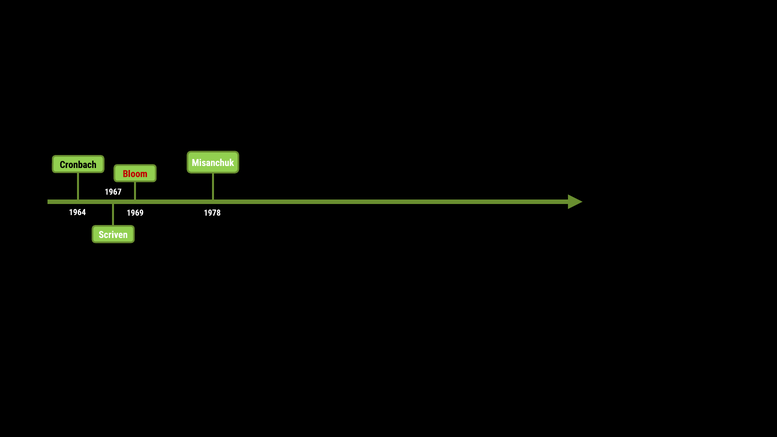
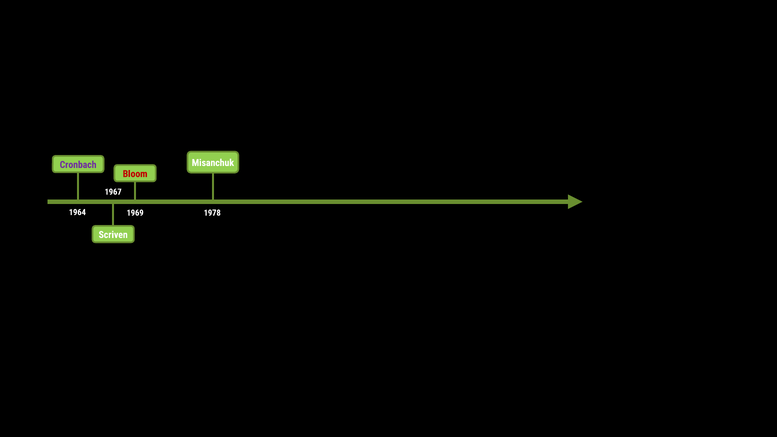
Cronbach colour: black -> purple (78, 165)
